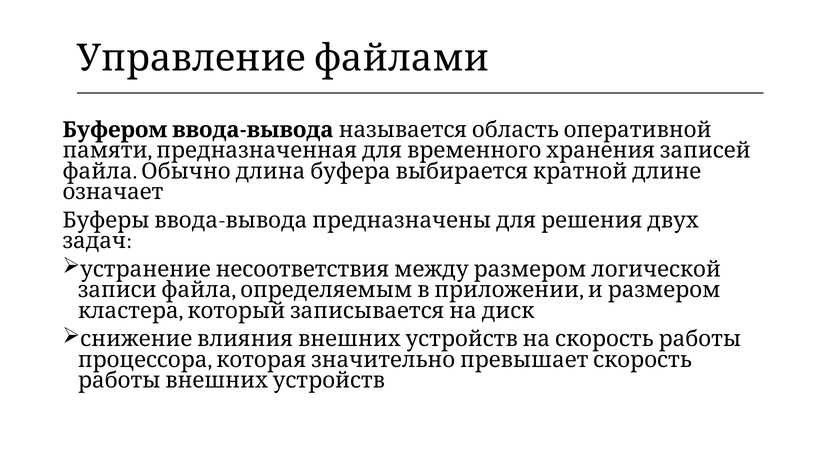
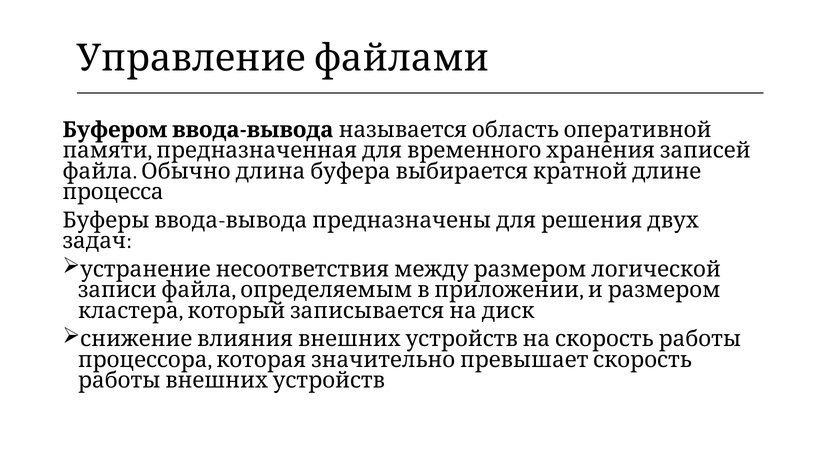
означает: означает -> процесса (113, 192)
